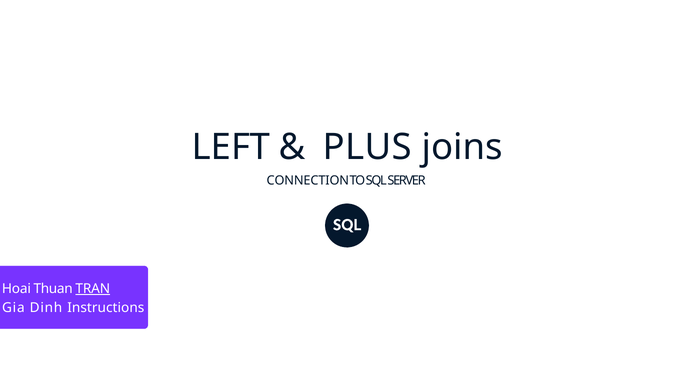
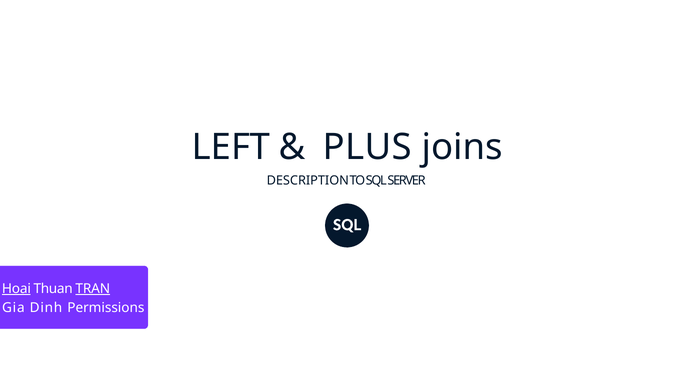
CONNECTION: CONNECTION -> DESCRIPTION (308, 180)
Hoai underline: none -> present (16, 289)
Instructions: Instructions -> Permissions (106, 308)
